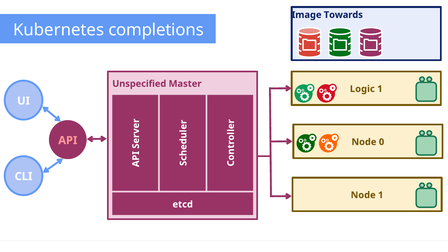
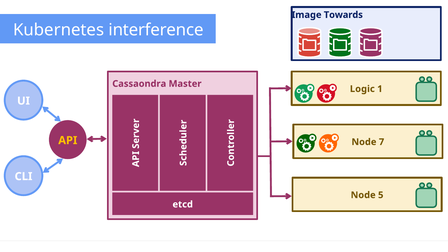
completions: completions -> interference (156, 30)
Unspecified: Unspecified -> Cassaondra (139, 84)
API colour: pink -> yellow (68, 140)
0: 0 -> 7 (382, 142)
Node 1: 1 -> 5 (381, 195)
